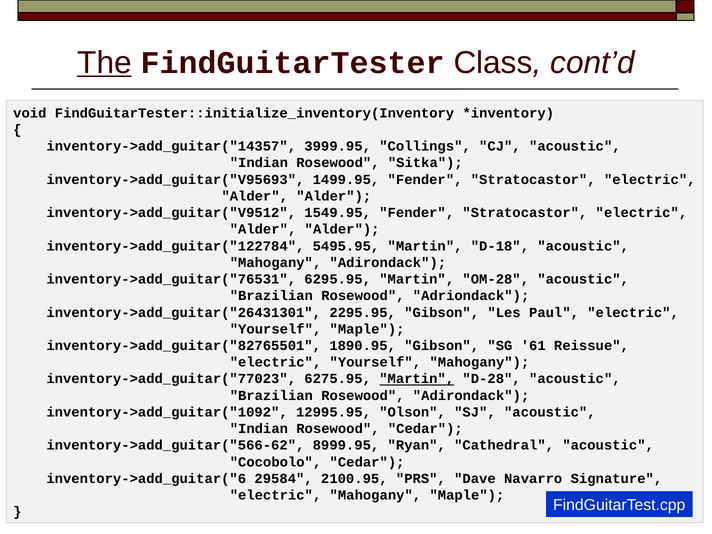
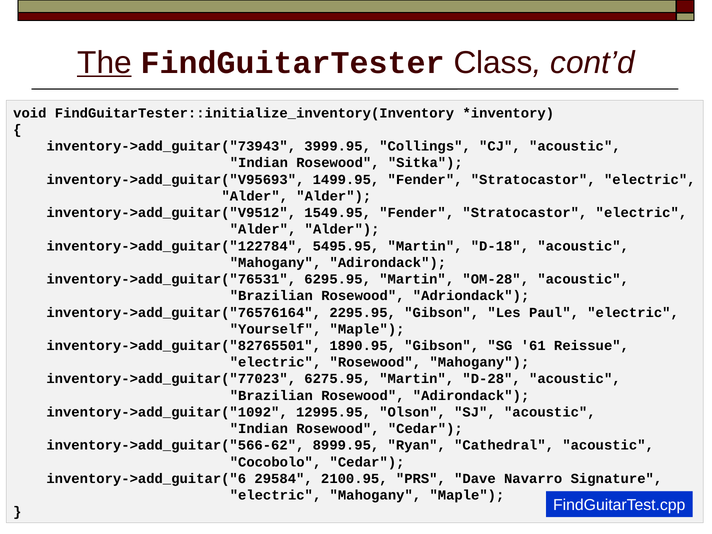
inventory->add_guitar("14357: inventory->add_guitar("14357 -> inventory->add_guitar("73943 (171, 146)
inventory->add_guitar("26431301: inventory->add_guitar("26431301 -> inventory->add_guitar("76576164 (184, 312)
Yourself: Yourself -> Rosewood (375, 362)
Martin underline: present -> none (417, 379)
